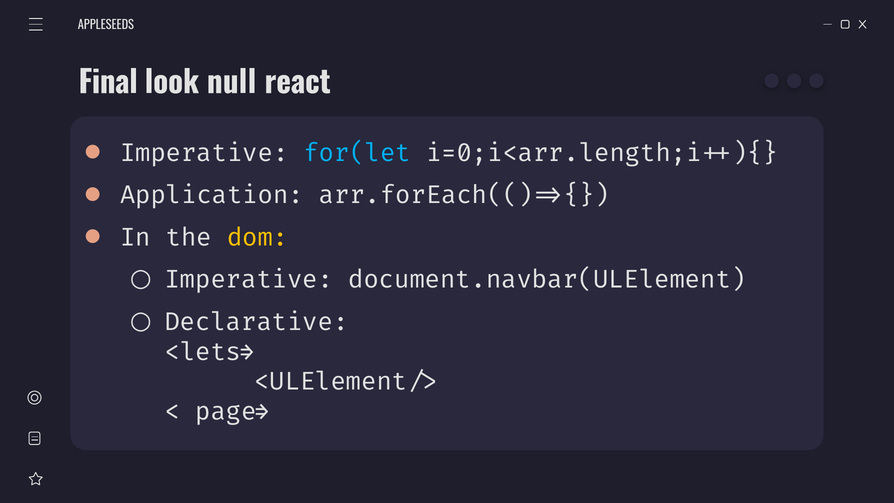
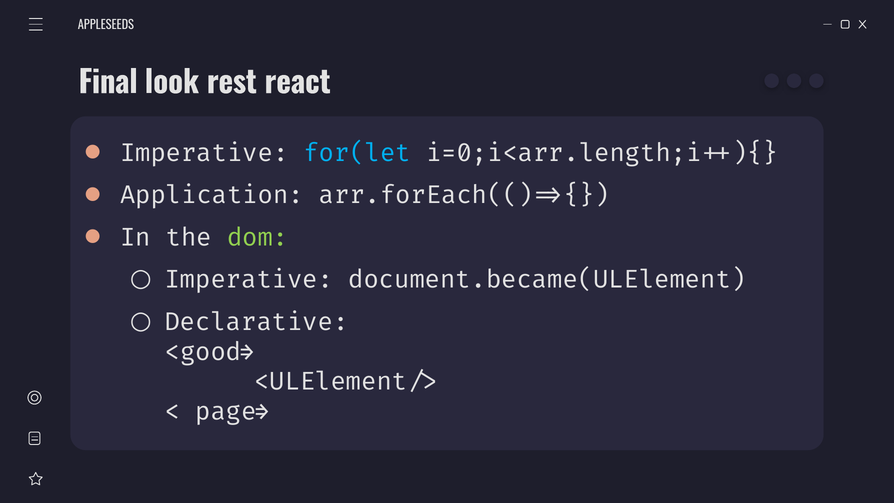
null: null -> rest (232, 83)
dom colour: yellow -> light green (258, 237)
document.navbar(ULElement: document.navbar(ULElement -> document.became(ULElement (547, 280)
<lets>: <lets> -> <good> (211, 352)
